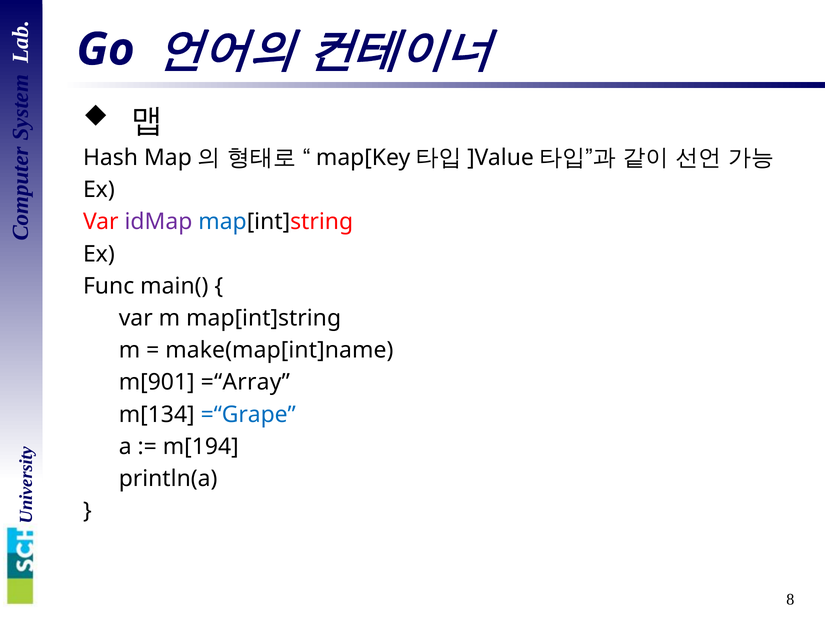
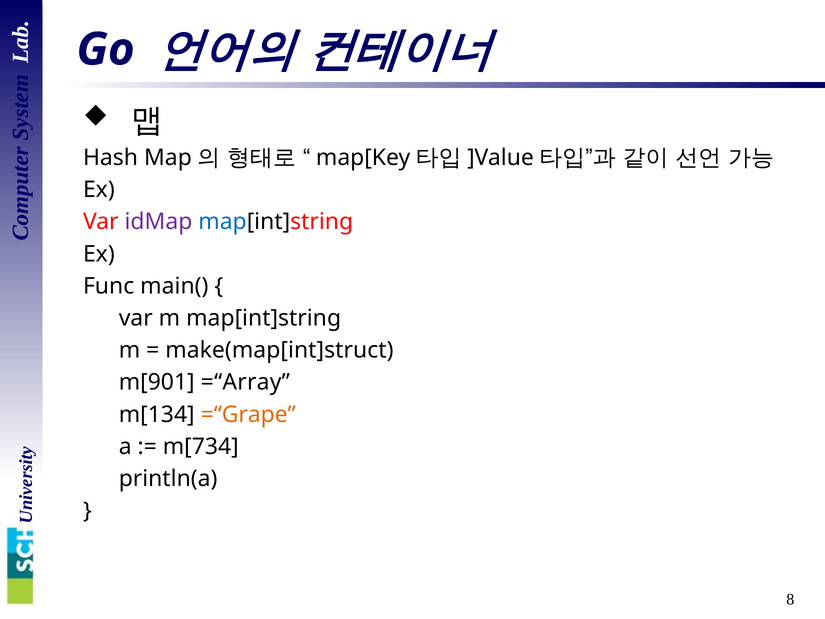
make(map[int]name: make(map[int]name -> make(map[int]struct (279, 350)
=“Grape colour: blue -> orange (248, 414)
m[194: m[194 -> m[734 (201, 446)
